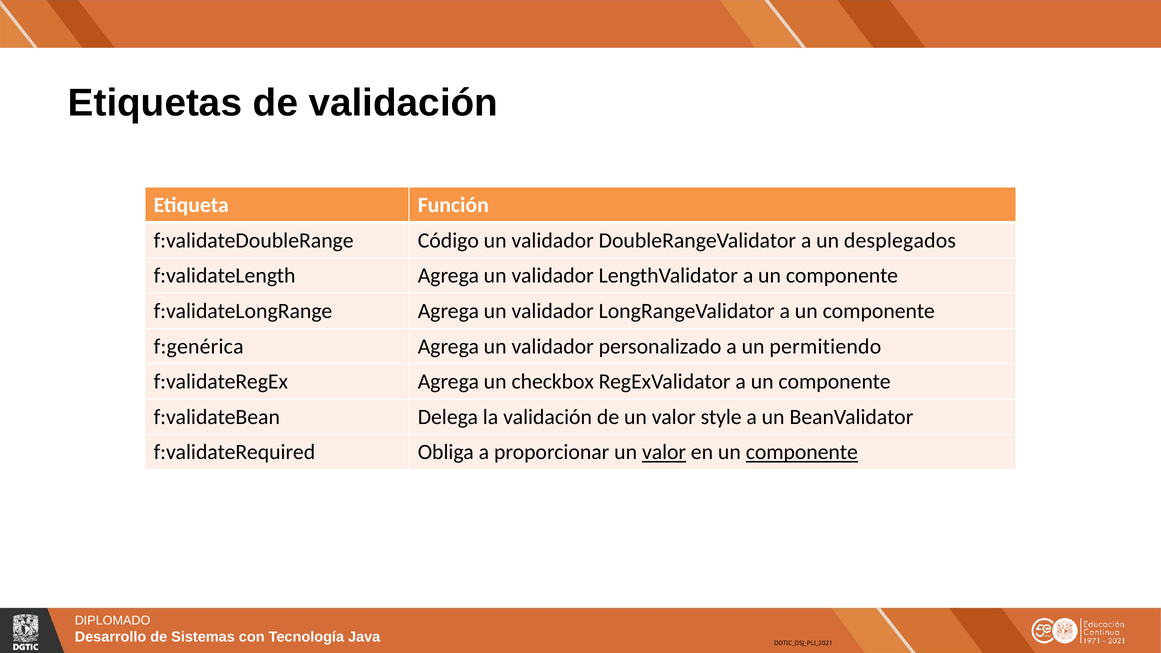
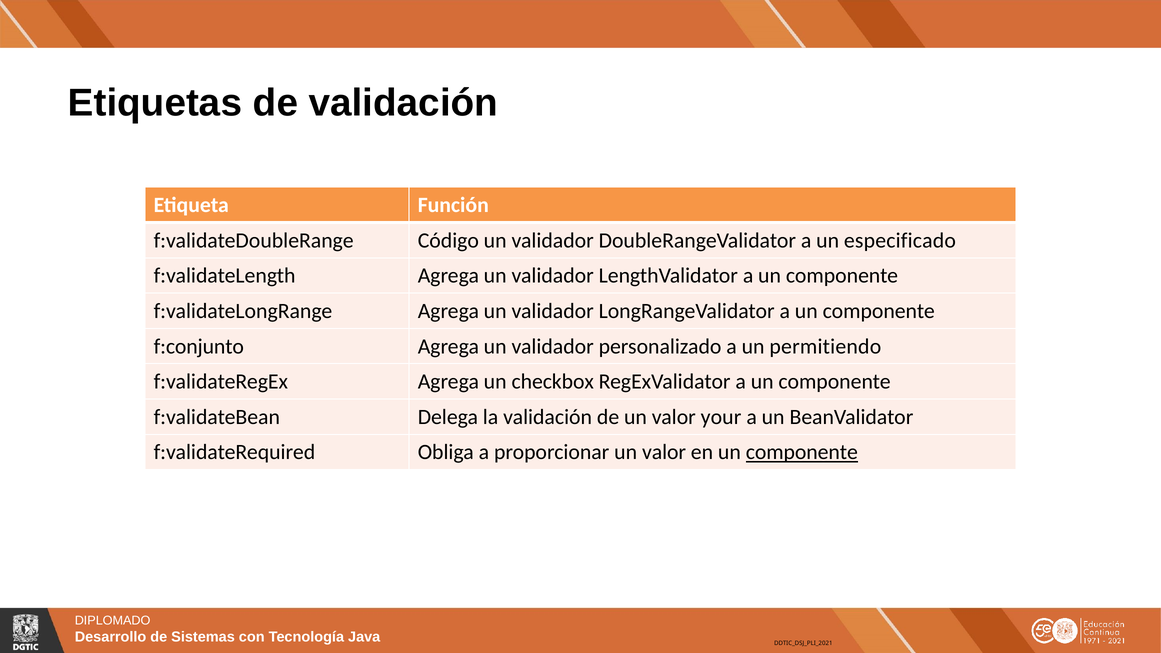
desplegados: desplegados -> especificado (900, 240)
f:genérica: f:genérica -> f:conjunto (199, 346)
style: style -> your (721, 417)
valor underline: present -> none (664, 452)
